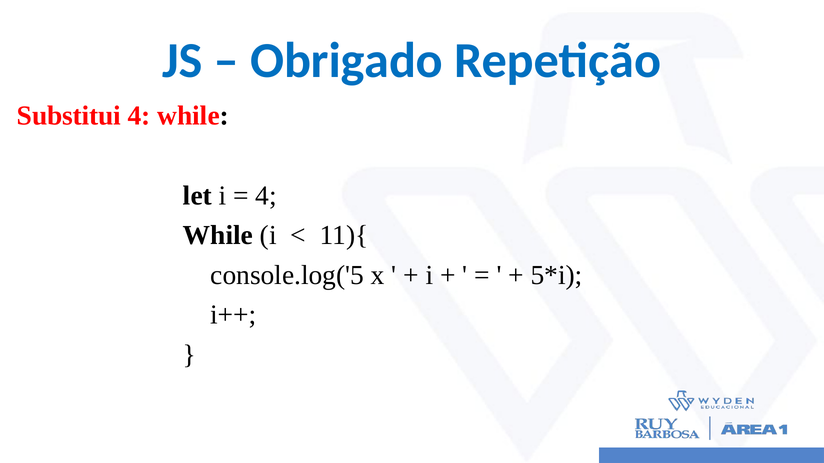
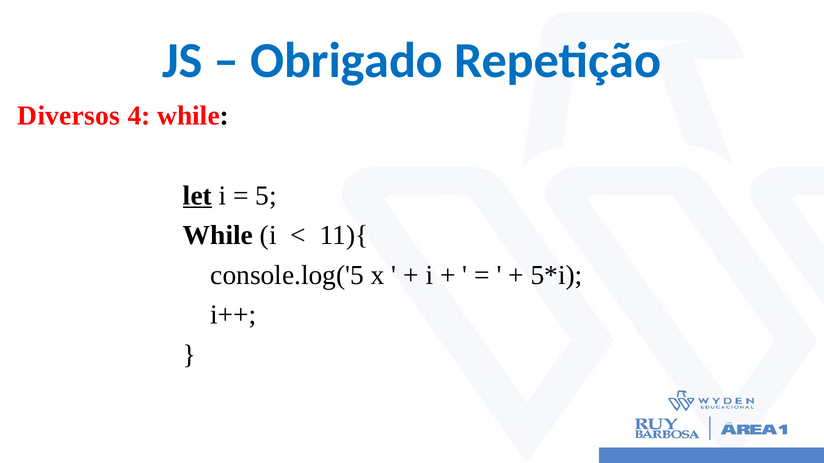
Substitui: Substitui -> Diversos (69, 116)
let underline: none -> present (197, 196)
4: 4 -> 5 (266, 196)
